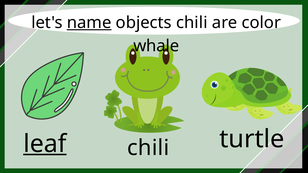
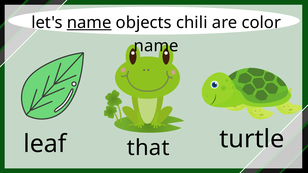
whale: whale -> name (156, 46)
leaf underline: present -> none (45, 144)
chili: chili -> that (148, 148)
